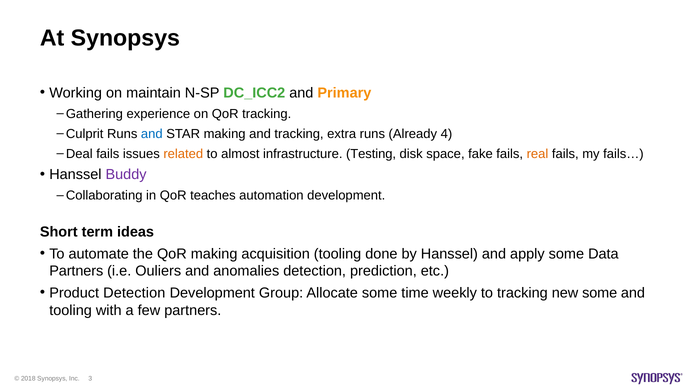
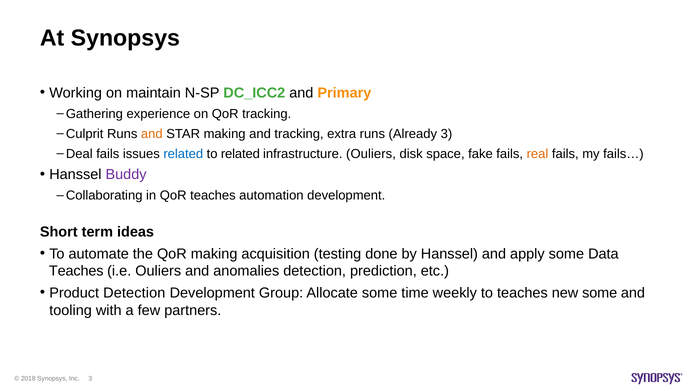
and colour: blue -> orange (152, 133)
Already 4: 4 -> 3 (446, 133)
related colour: orange -> blue (183, 153)
to almost: almost -> related (240, 153)
infrastructure Testing: Testing -> Ouliers (371, 153)
acquisition tooling: tooling -> testing (338, 253)
Partners: Partners -> Teaches (76, 271)
to tracking: tracking -> teaches (522, 292)
